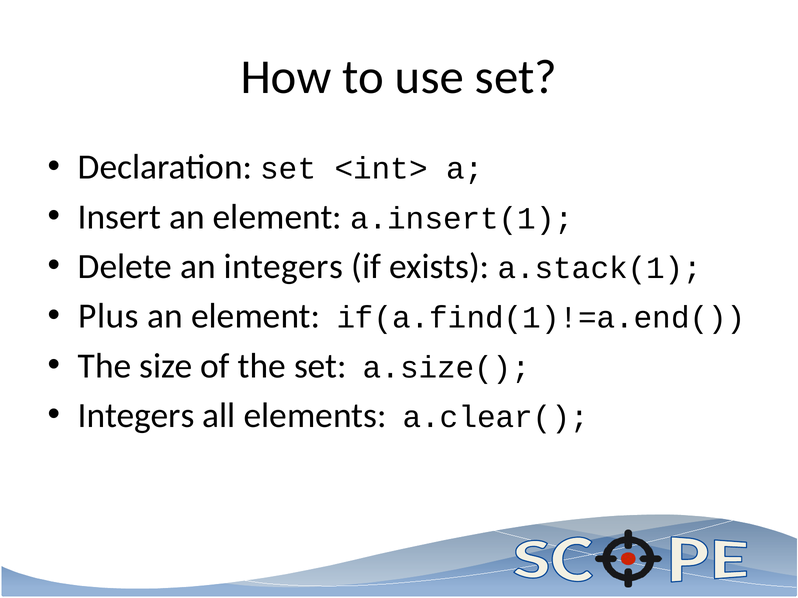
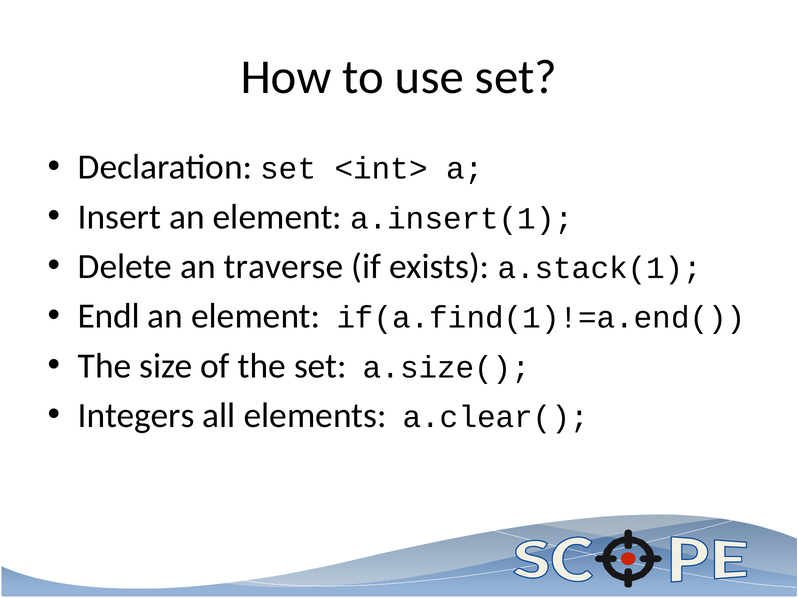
an integers: integers -> traverse (283, 267)
Plus: Plus -> Endl (109, 317)
